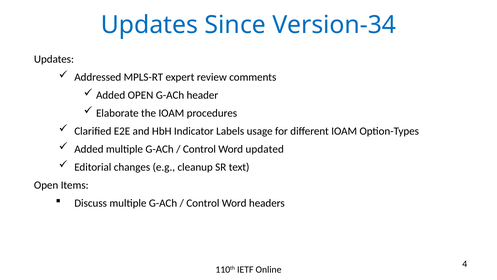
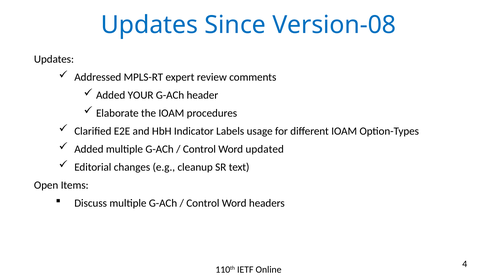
Version-34: Version-34 -> Version-08 (334, 25)
Added OPEN: OPEN -> YOUR (141, 95)
